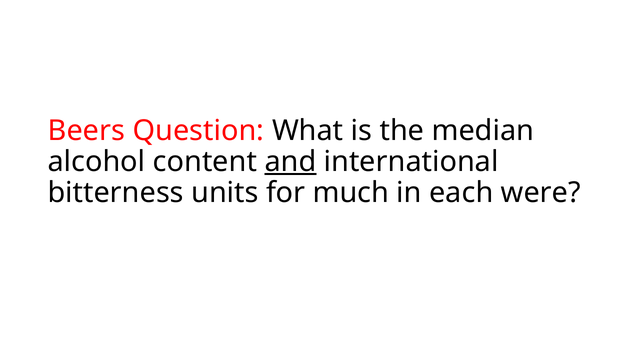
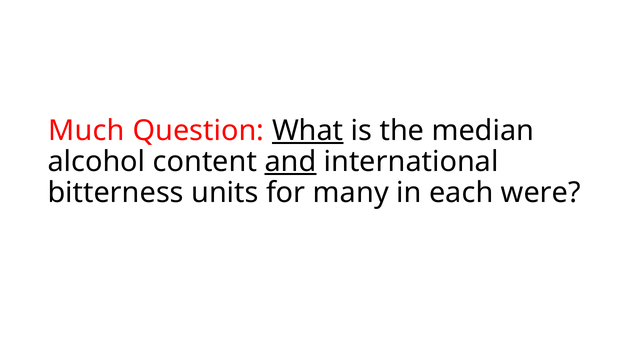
Beers: Beers -> Much (86, 131)
What underline: none -> present (308, 131)
much: much -> many (351, 193)
